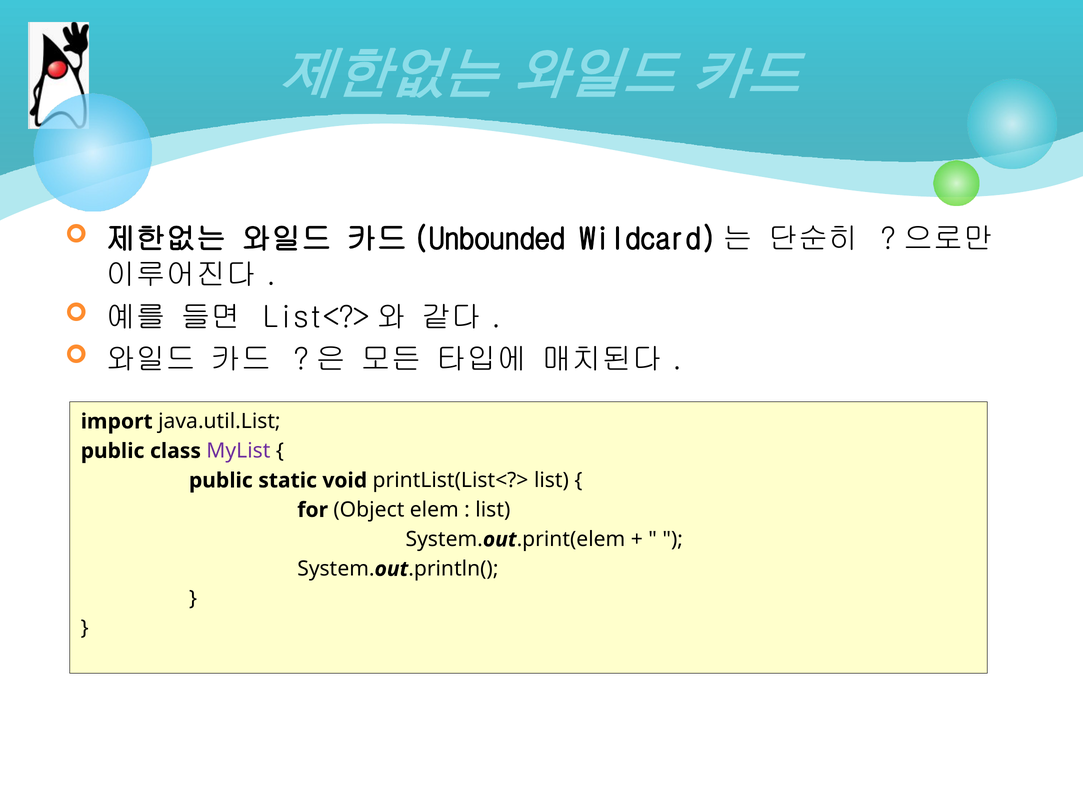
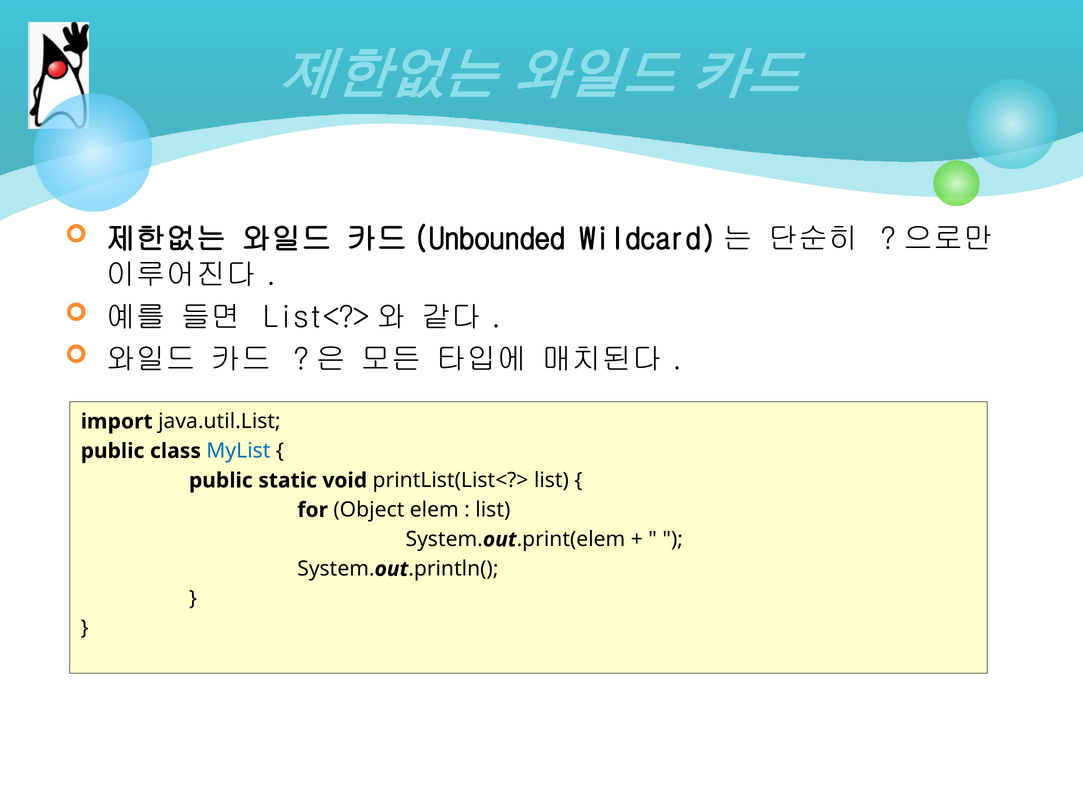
MyList colour: purple -> blue (238, 451)
